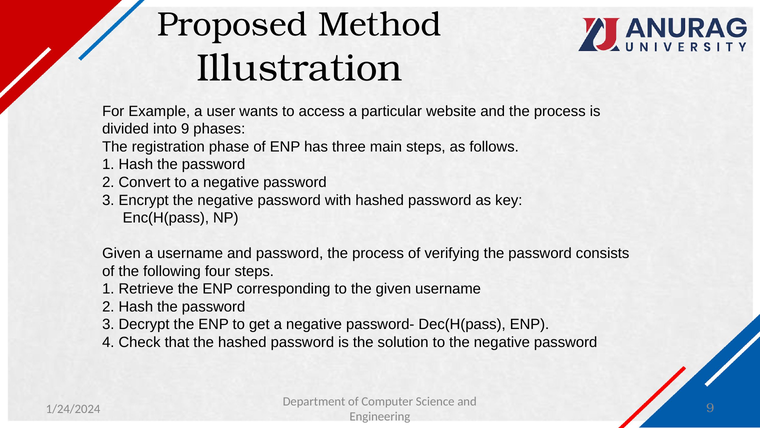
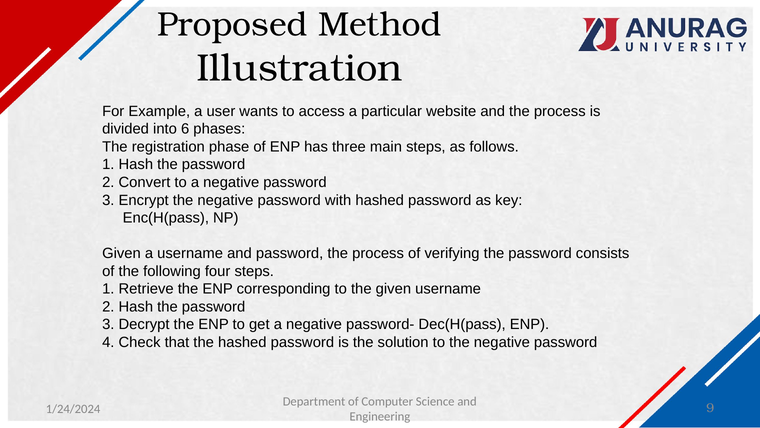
into 9: 9 -> 6 (185, 129)
